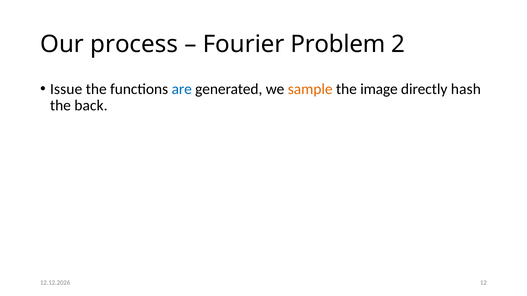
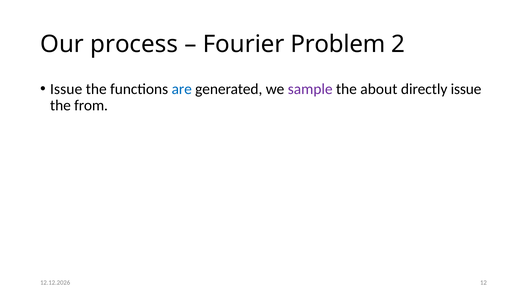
sample colour: orange -> purple (310, 89)
image: image -> about (379, 89)
directly hash: hash -> issue (466, 89)
back: back -> from (91, 106)
